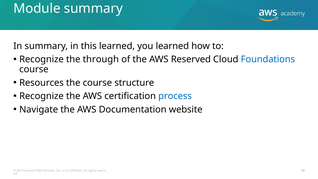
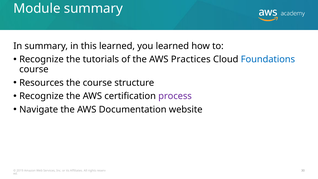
through: through -> tutorials (101, 59)
Reserved: Reserved -> Practices (191, 59)
process colour: blue -> purple (175, 96)
